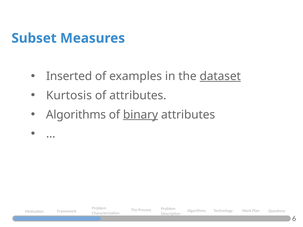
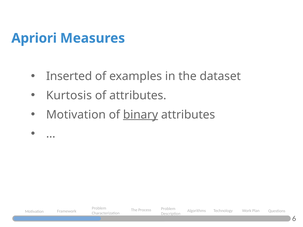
Subset: Subset -> Apriori (34, 38)
dataset underline: present -> none (220, 76)
Algorithms: Algorithms -> Motivation (76, 115)
